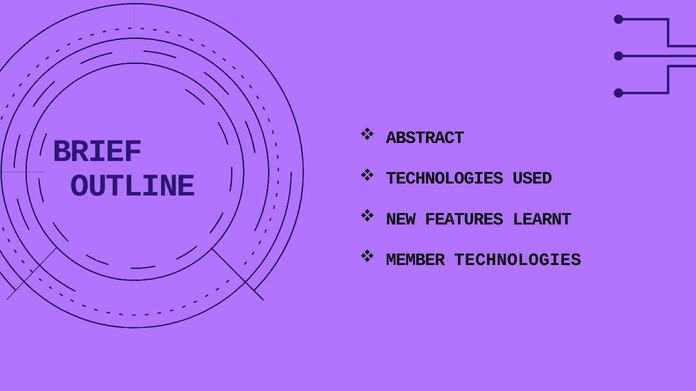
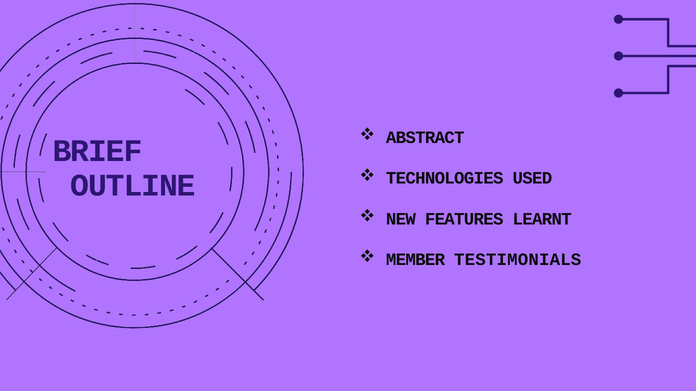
MEMBER TECHNOLOGIES: TECHNOLOGIES -> TESTIMONIALS (518, 260)
